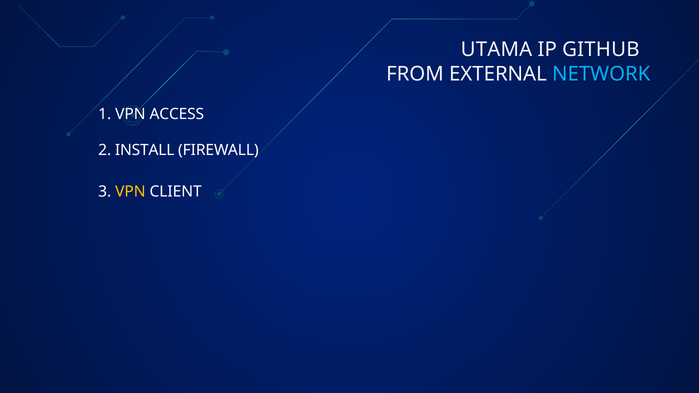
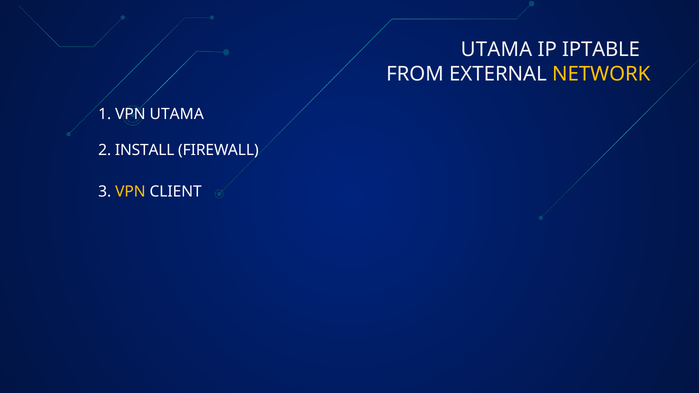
GITHUB: GITHUB -> IPTABLE (601, 50)
NETWORK colour: light blue -> yellow (601, 74)
VPN ACCESS: ACCESS -> UTAMA (177, 114)
